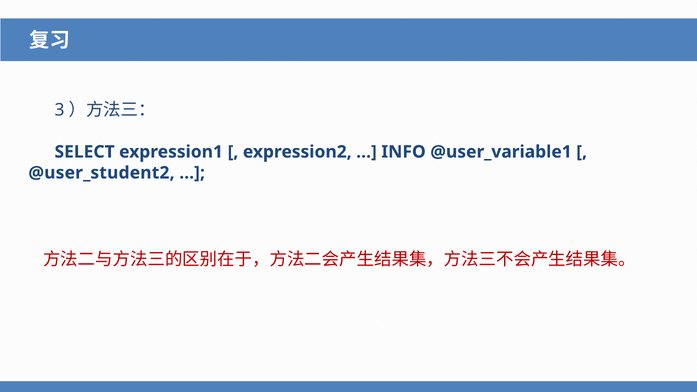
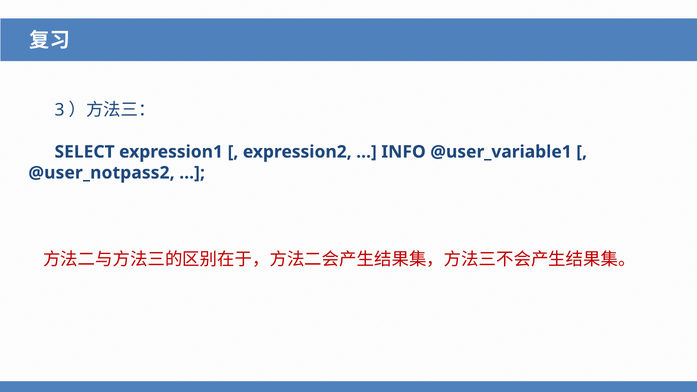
@user_student2: @user_student2 -> @user_notpass2 (102, 173)
